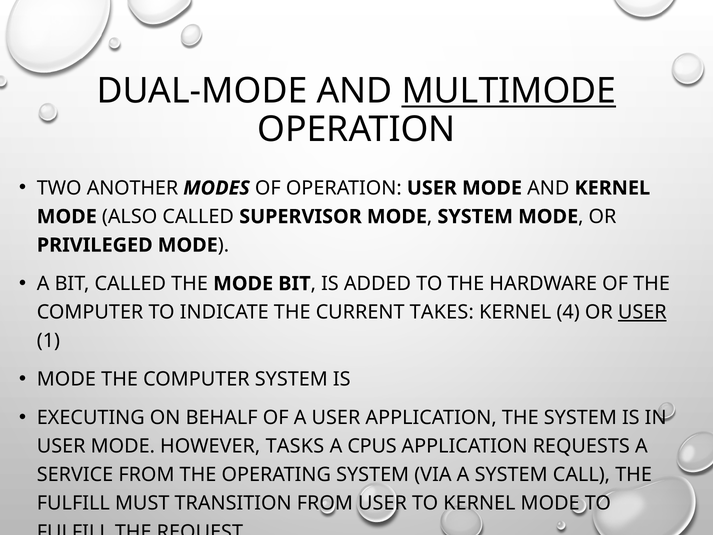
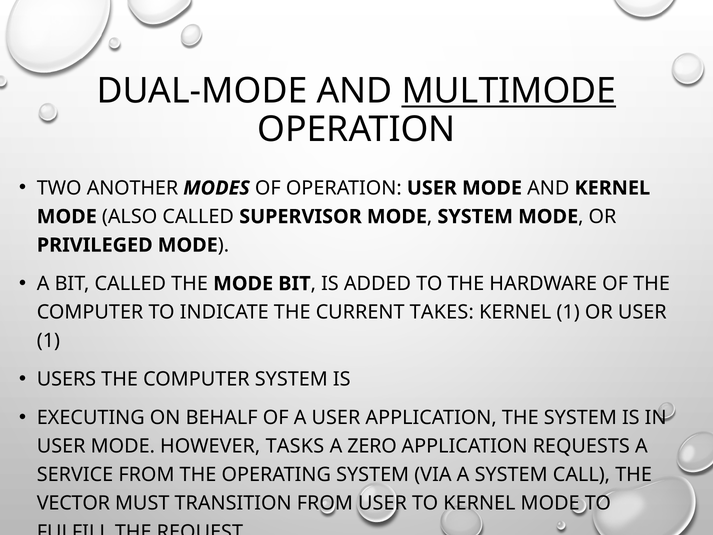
KERNEL 4: 4 -> 1 (568, 312)
USER underline: present -> none (642, 312)
MODE: MODE -> USERS (66, 379)
CPUS: CPUS -> ZERO (372, 446)
FULFILL: FULFILL -> VECTOR (73, 503)
